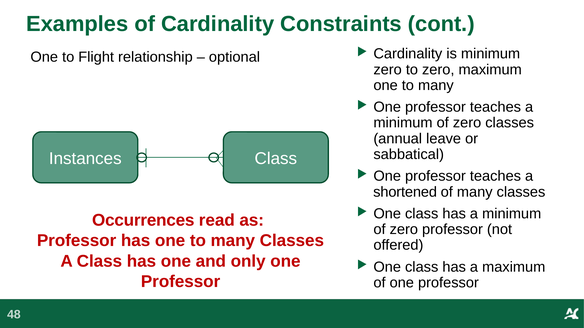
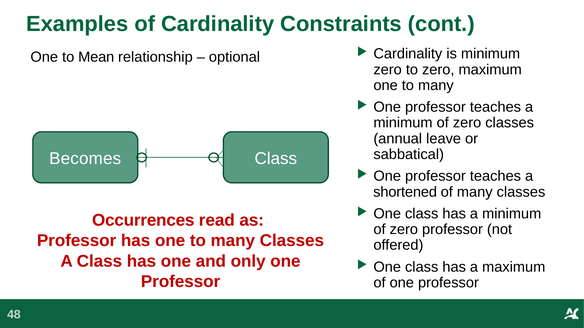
Flight: Flight -> Mean (96, 57)
Instances: Instances -> Becomes (85, 159)
